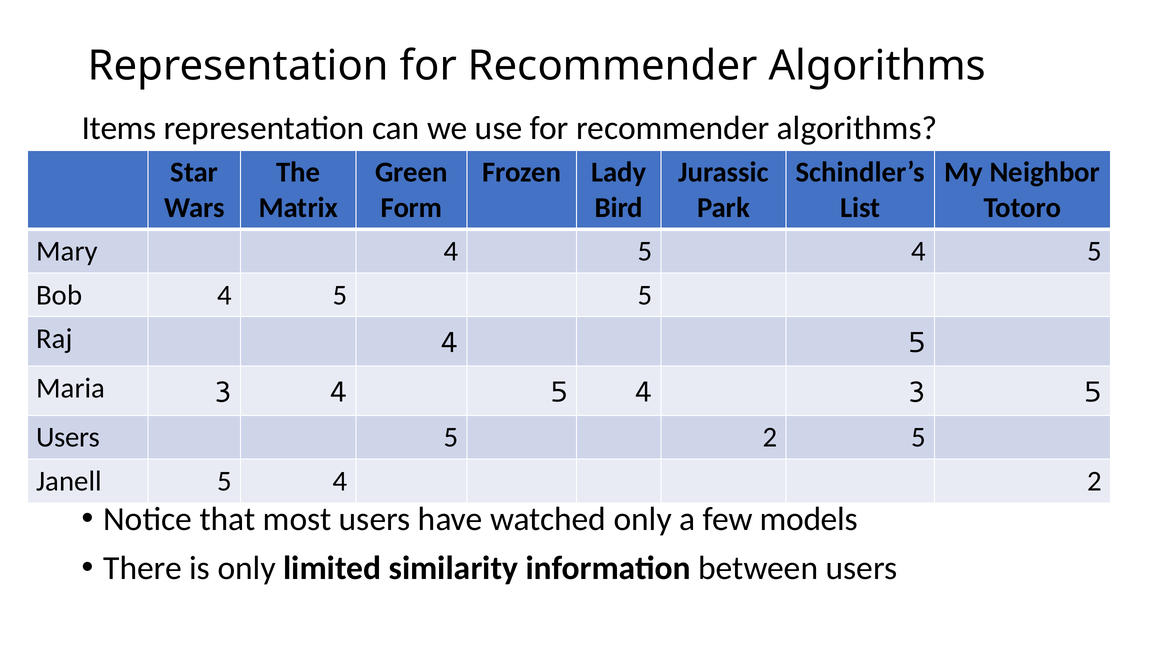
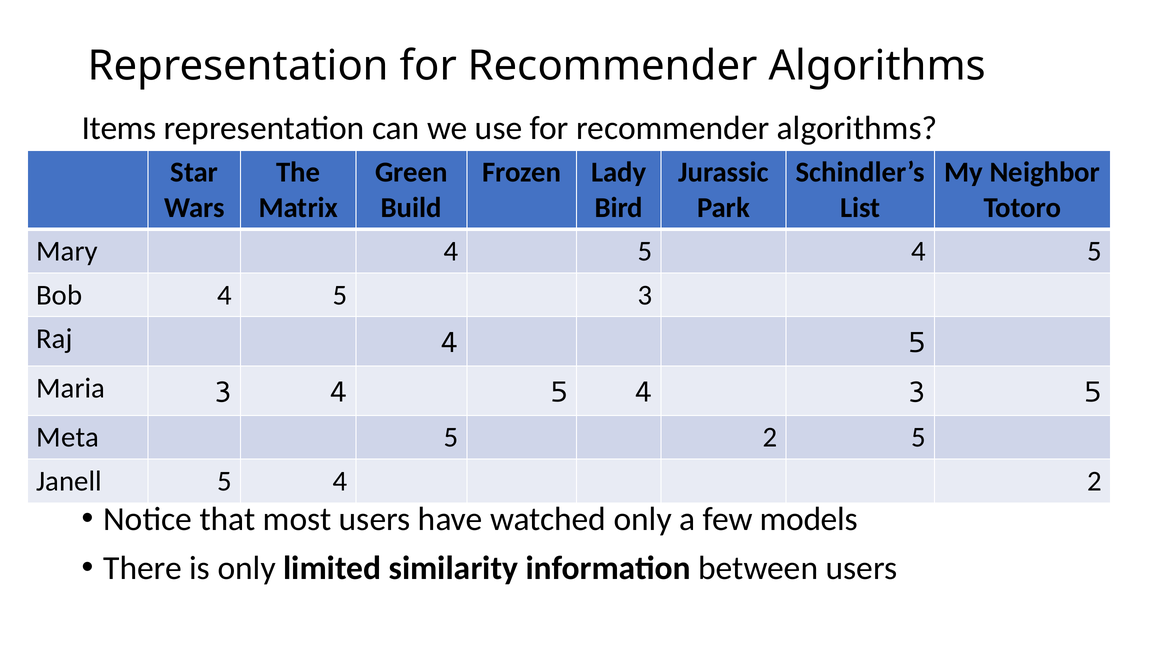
Form: Form -> Build (411, 208)
5 5: 5 -> 3 (645, 295)
Users: Users -> Meta (68, 437)
